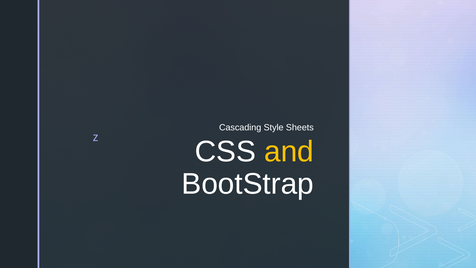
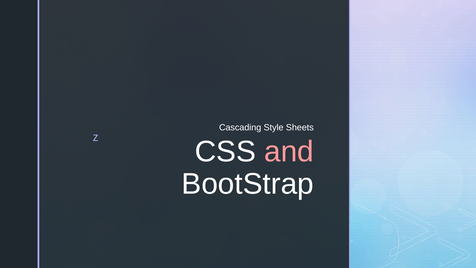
and colour: yellow -> pink (289, 152)
